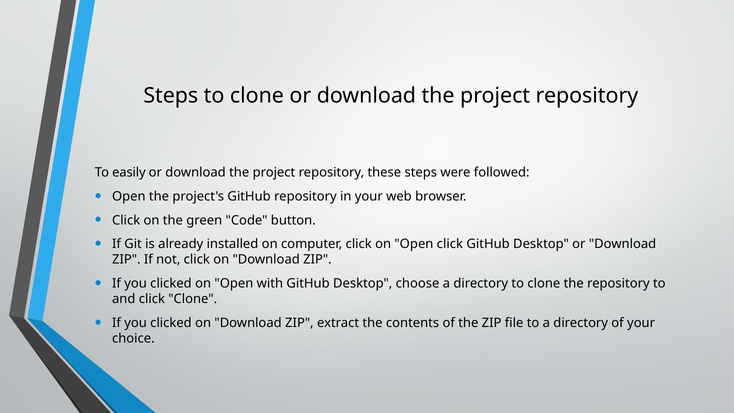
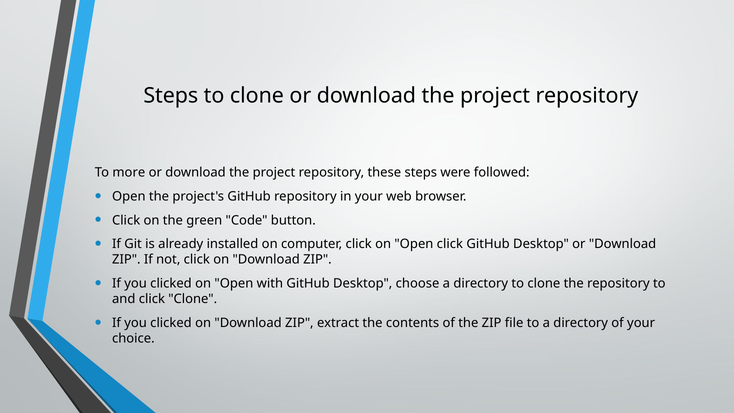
easily: easily -> more (129, 172)
